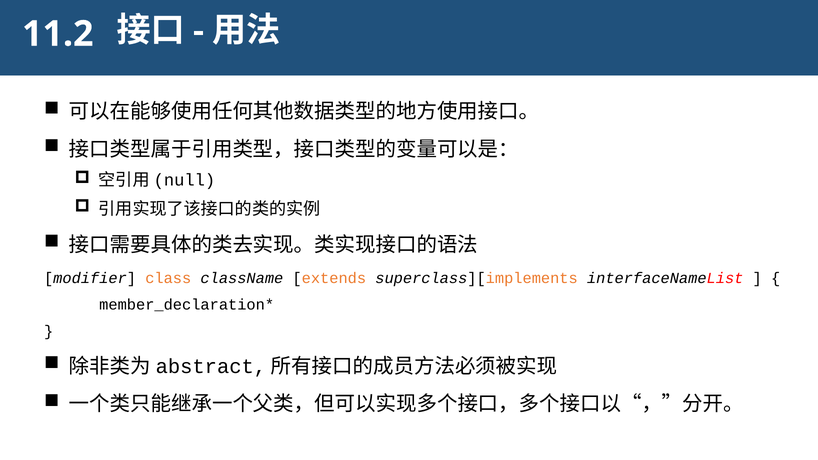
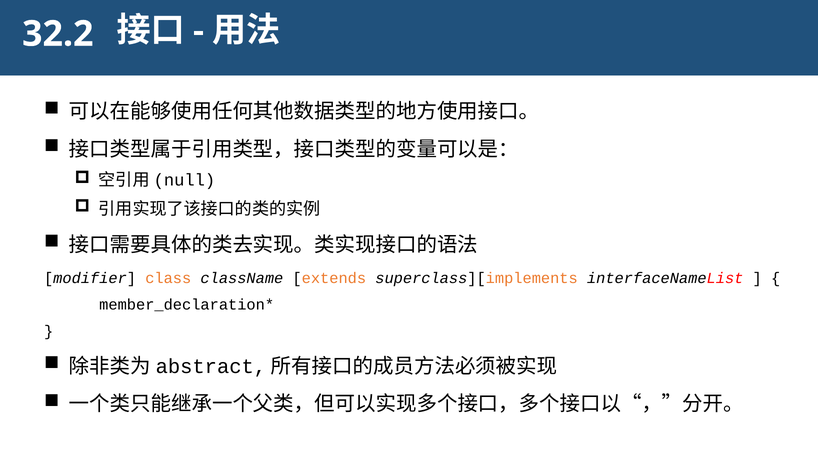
11.2: 11.2 -> 32.2 (58, 34)
